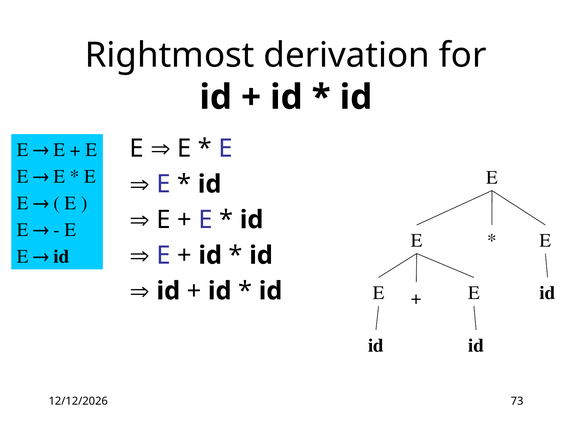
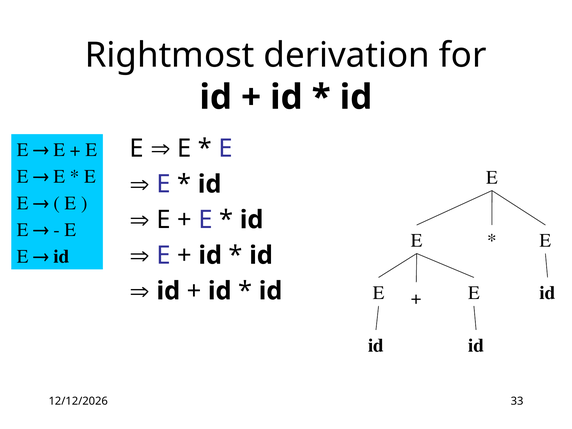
73: 73 -> 33 (517, 401)
